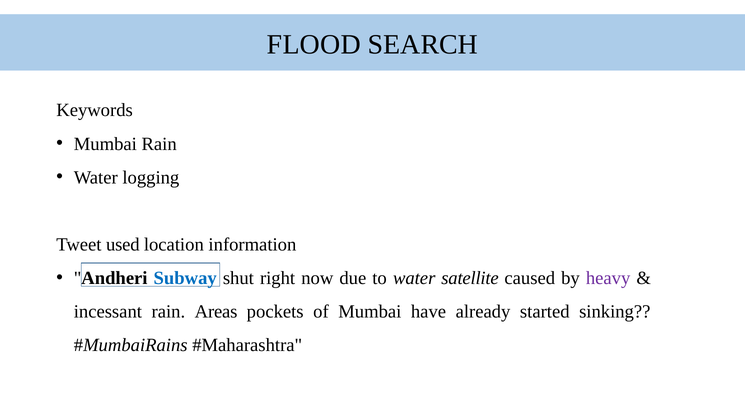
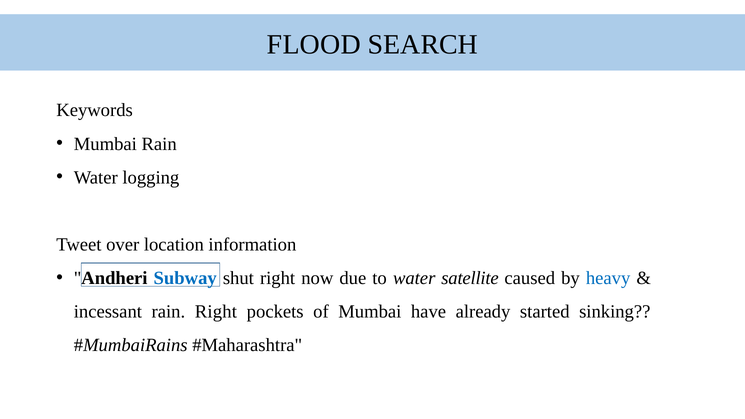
used: used -> over (123, 244)
heavy colour: purple -> blue (608, 278)
rain Areas: Areas -> Right (216, 312)
